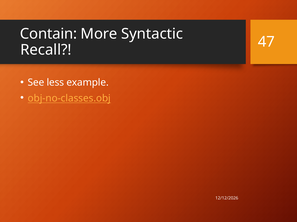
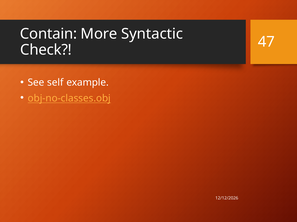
Recall: Recall -> Check (46, 50)
less: less -> self (55, 83)
